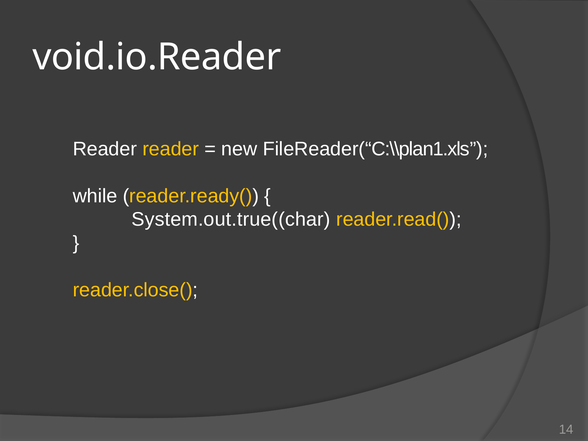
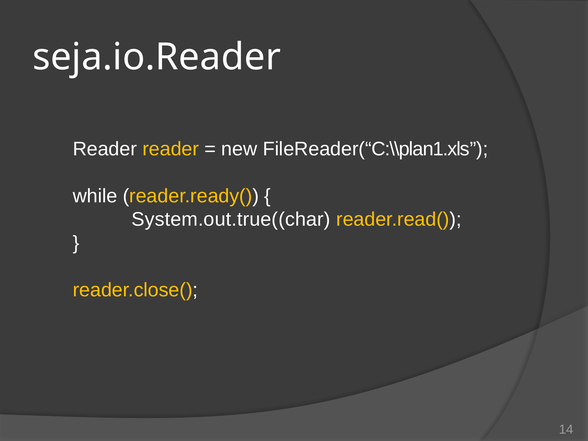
void.io.Reader: void.io.Reader -> seja.io.Reader (157, 57)
